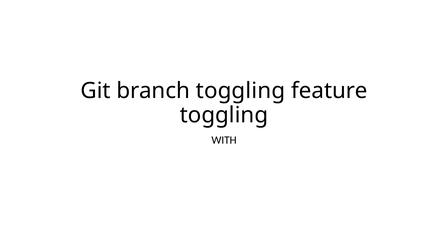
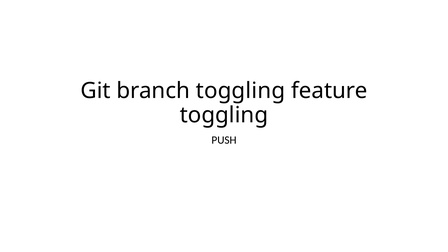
WITH: WITH -> PUSH (224, 140)
